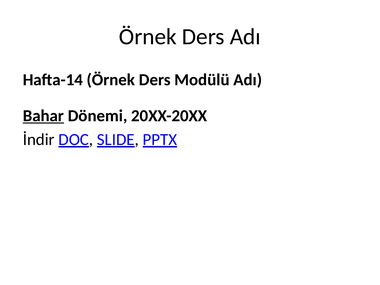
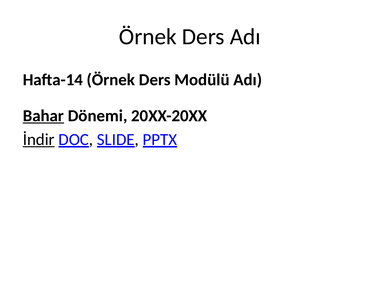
İndir underline: none -> present (39, 139)
